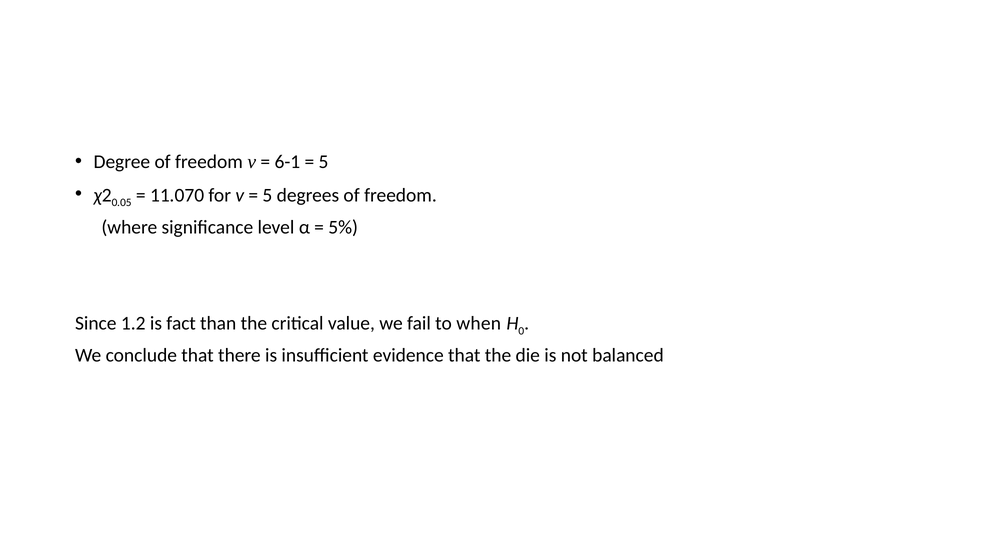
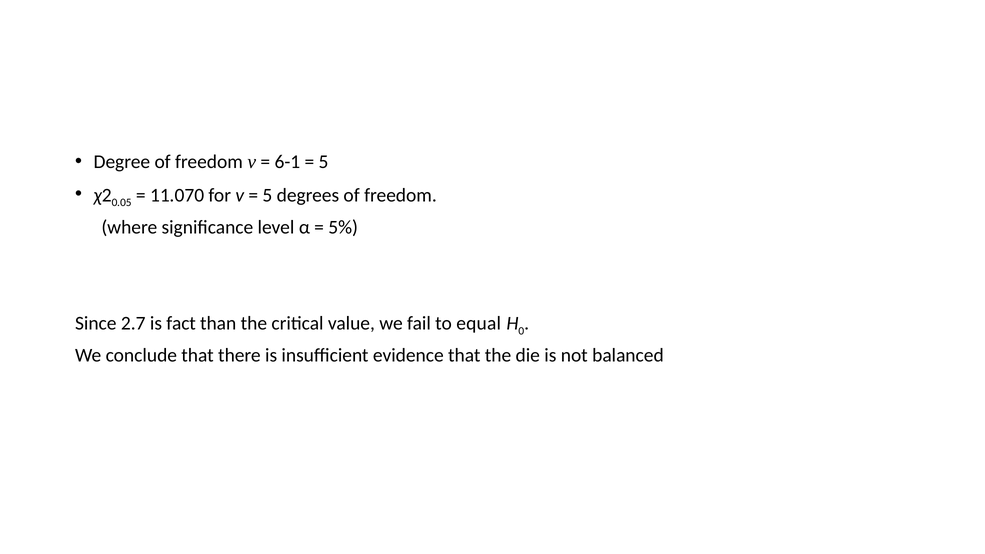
1.2: 1.2 -> 2.7 (133, 323)
when: when -> equal (479, 323)
